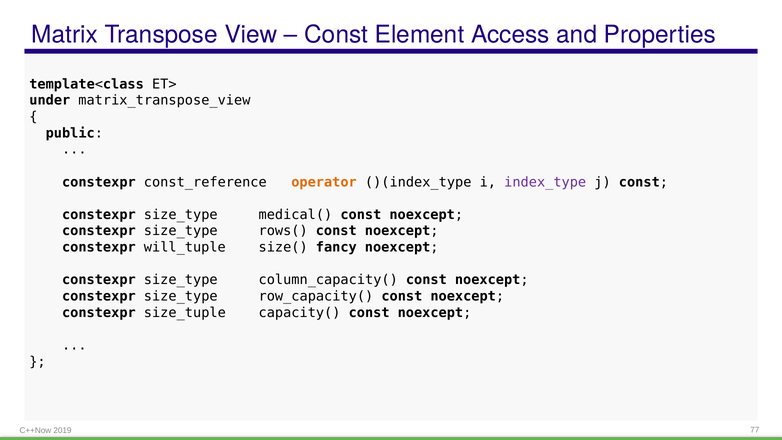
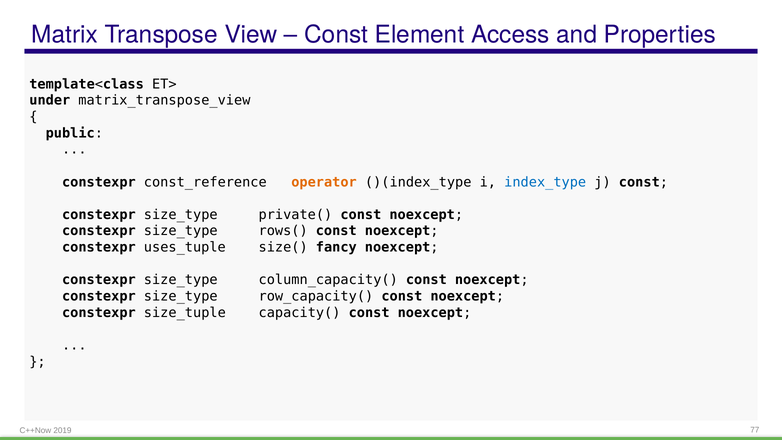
index_type colour: purple -> blue (545, 182)
medical(: medical( -> private( (295, 215)
will_tuple: will_tuple -> uses_tuple (185, 247)
